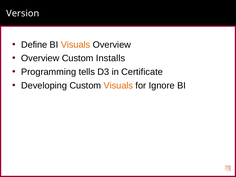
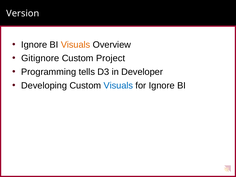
Define: Define -> Ignore (34, 45)
Overview: Overview -> Gitignore (40, 58)
Installs: Installs -> Project (111, 58)
Certificate: Certificate -> Developer (142, 72)
Visuals colour: orange -> blue (118, 86)
